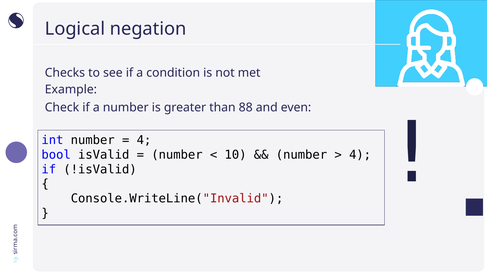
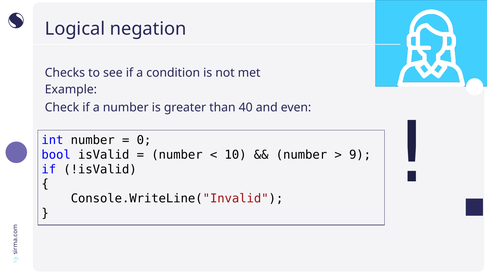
88: 88 -> 40 (246, 108)
4: 4 -> 0 (144, 140)
4: 4 -> 9 (360, 155)
